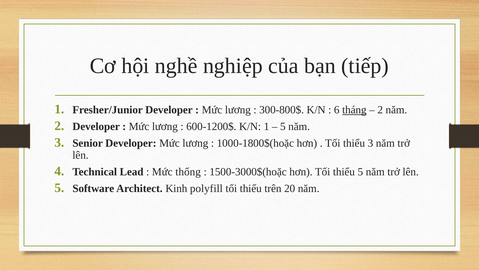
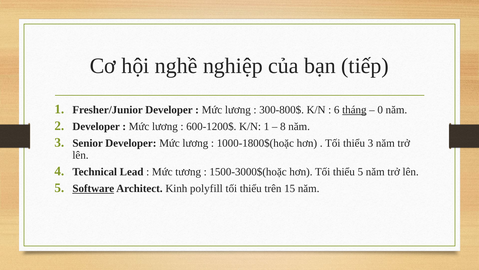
2: 2 -> 0 (380, 110)
5: 5 -> 8 (283, 126)
thống: thống -> tương (188, 172)
Software underline: none -> present (93, 188)
20: 20 -> 15 (290, 188)
